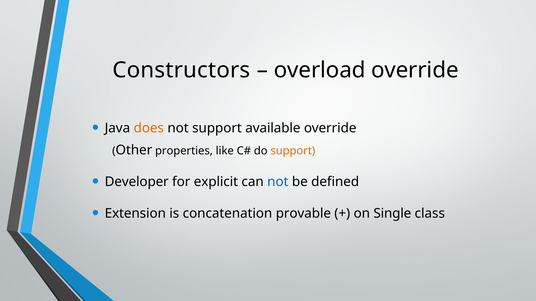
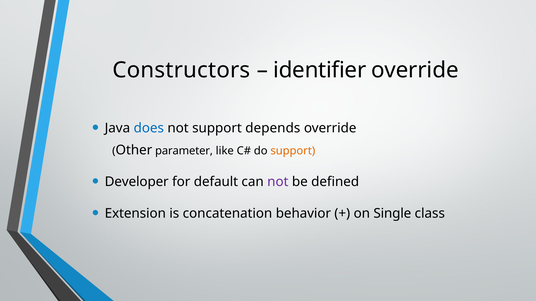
overload: overload -> identifier (320, 70)
does colour: orange -> blue (149, 128)
available: available -> depends (273, 128)
properties: properties -> parameter (184, 151)
explicit: explicit -> default (216, 182)
not colour: blue -> purple (278, 182)
provable: provable -> behavior (303, 214)
